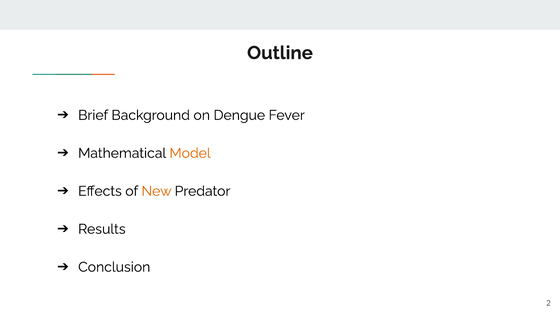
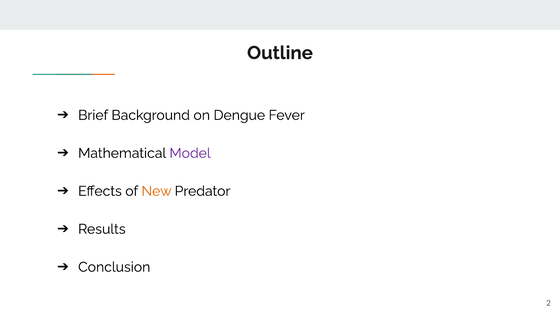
Model colour: orange -> purple (190, 153)
